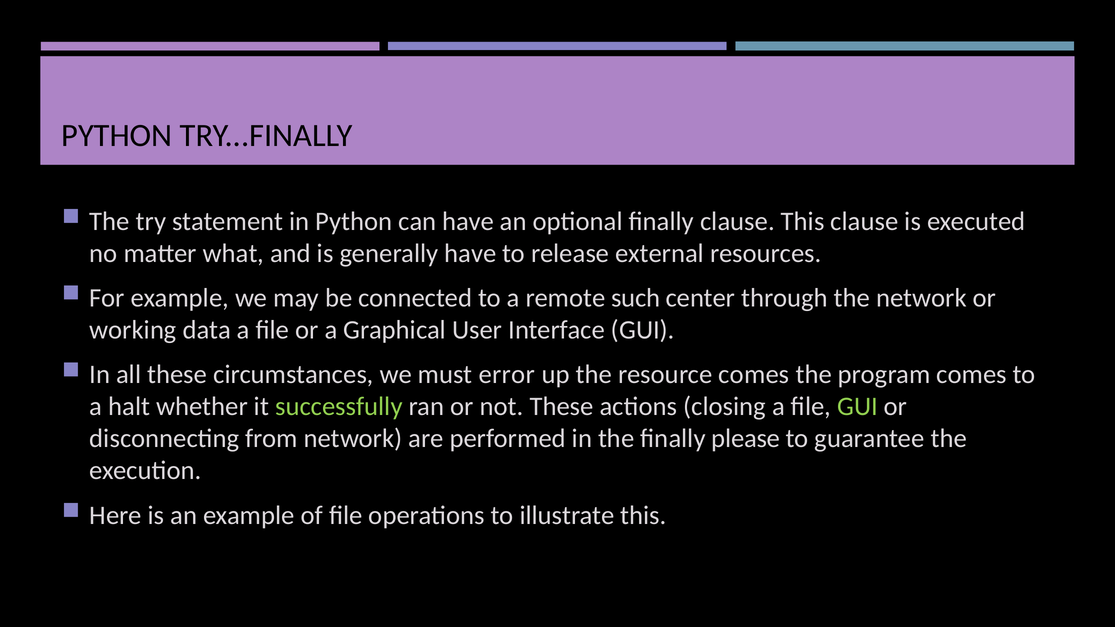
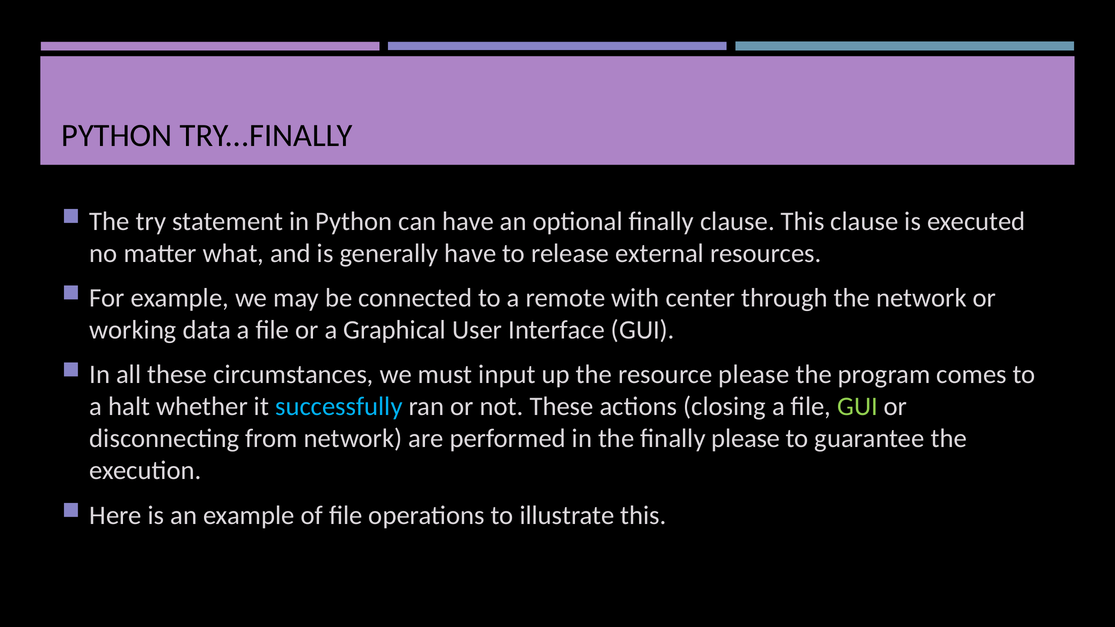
such: such -> with (635, 298)
error: error -> input (507, 375)
resource comes: comes -> please (754, 375)
successfully colour: light green -> light blue (339, 407)
